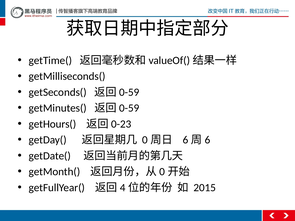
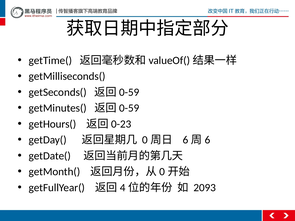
2015: 2015 -> 2093 (205, 188)
